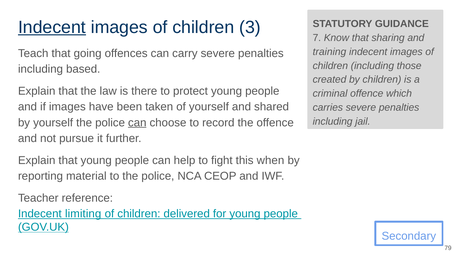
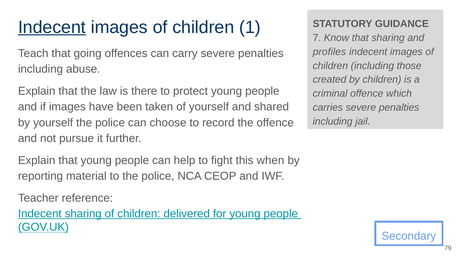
3: 3 -> 1 (250, 27)
training: training -> profiles (329, 52)
based: based -> abuse (83, 69)
can underline: present -> none (137, 123)
Indecent limiting: limiting -> sharing (83, 214)
